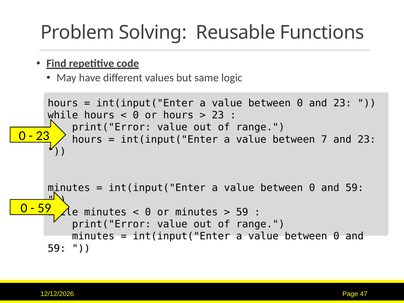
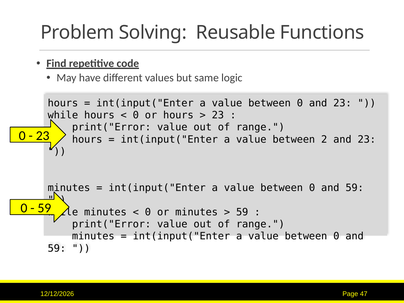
7: 7 -> 2 (324, 139)
